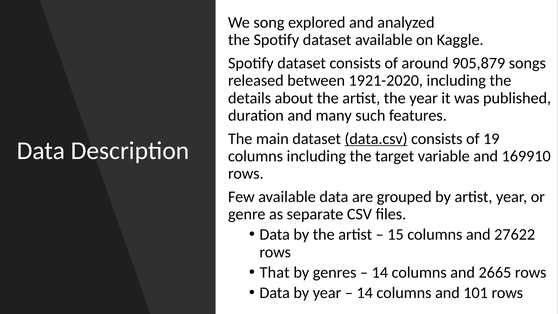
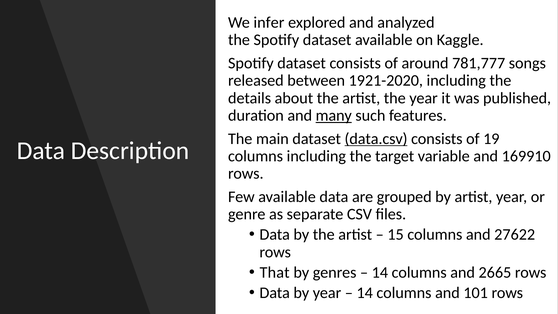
song: song -> infer (269, 22)
905,879: 905,879 -> 781,777 (479, 63)
many underline: none -> present (334, 115)
